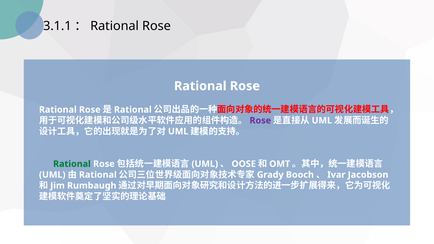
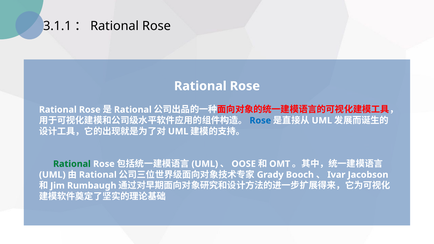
Rose colour: purple -> blue (260, 121)
